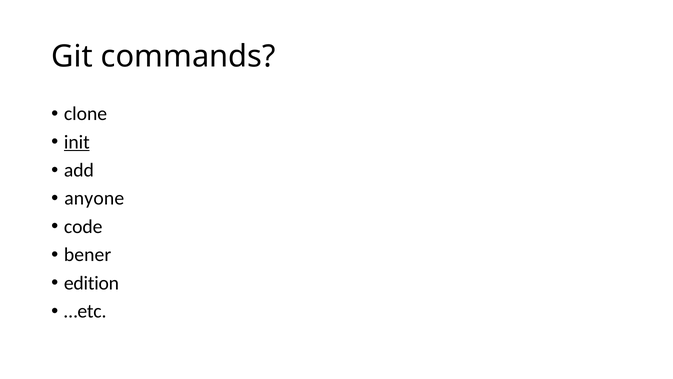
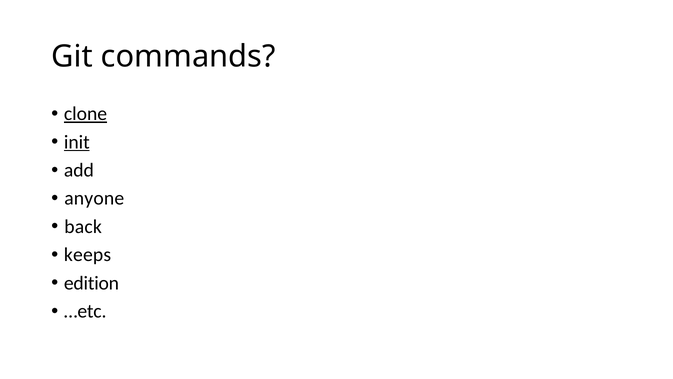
clone underline: none -> present (86, 114)
code: code -> back (83, 226)
bener: bener -> keeps (88, 255)
